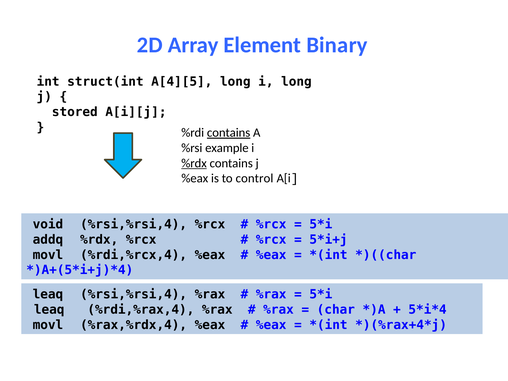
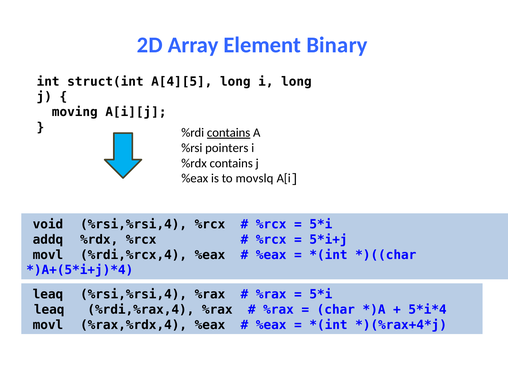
stored: stored -> moving (75, 112)
example: example -> pointers (227, 148)
%rdx underline: present -> none (194, 163)
control: control -> movslq (254, 178)
